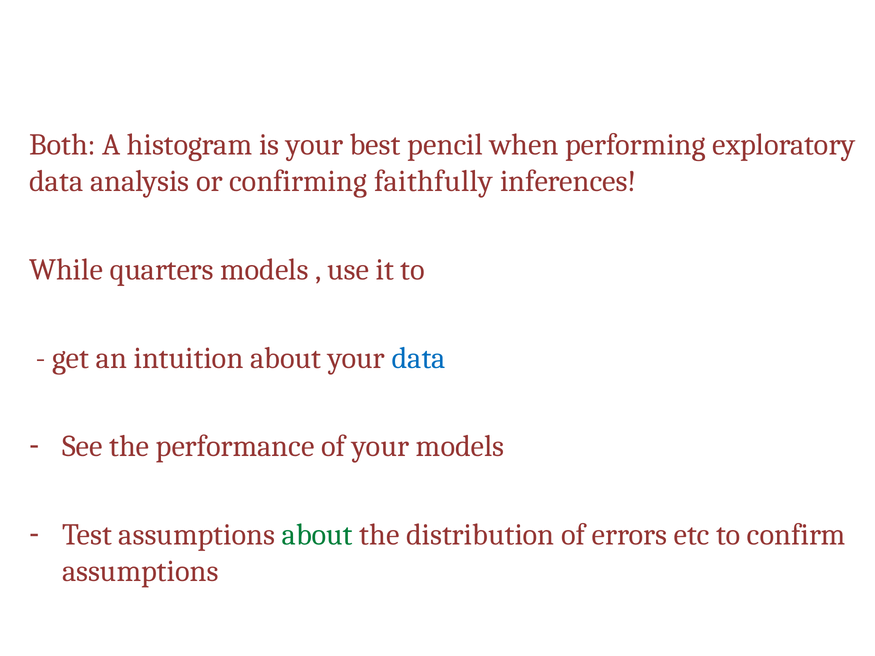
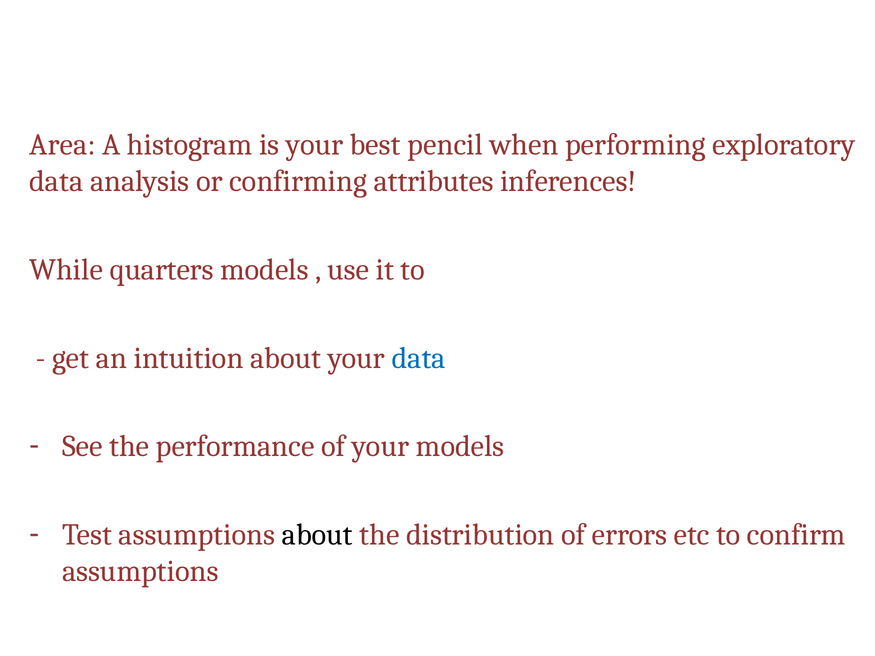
Both: Both -> Area (62, 145)
faithfully: faithfully -> attributes (434, 181)
about colour: green -> black (317, 535)
